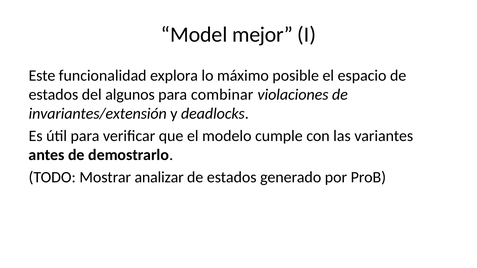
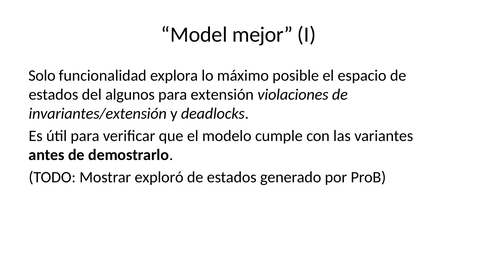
Este: Este -> Solo (42, 76)
combinar: combinar -> extensión (222, 95)
analizar: analizar -> exploró (159, 177)
